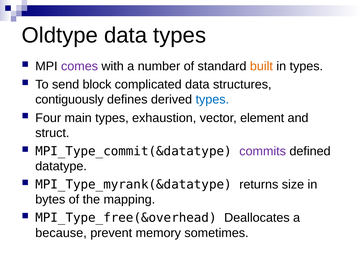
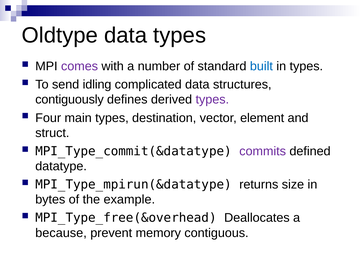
built colour: orange -> blue (261, 66)
block: block -> idling (97, 85)
types colour: blue -> purple (212, 100)
exhaustion: exhaustion -> destination (164, 118)
MPI_Type_myrank(&datatype: MPI_Type_myrank(&datatype -> MPI_Type_mpirun(&datatype (133, 185)
mapping: mapping -> example (129, 200)
sometimes: sometimes -> contiguous (216, 233)
